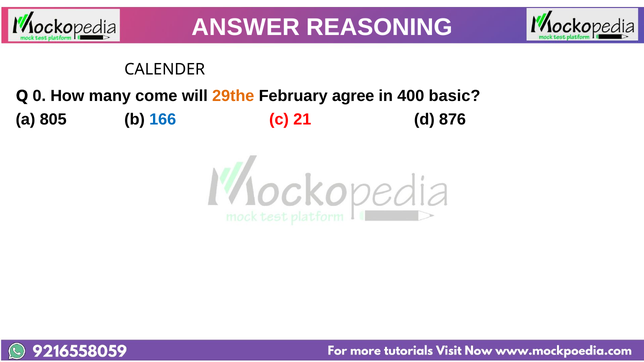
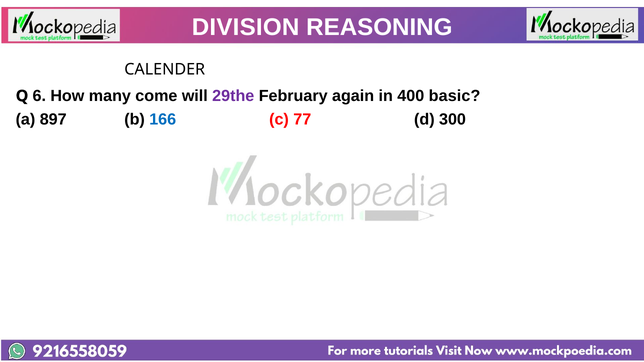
ANSWER: ANSWER -> DIVISION (246, 27)
0: 0 -> 6 (39, 96)
29the colour: orange -> purple (233, 96)
agree: agree -> again (353, 96)
805: 805 -> 897 (53, 120)
21: 21 -> 77 (302, 120)
876: 876 -> 300 (452, 120)
